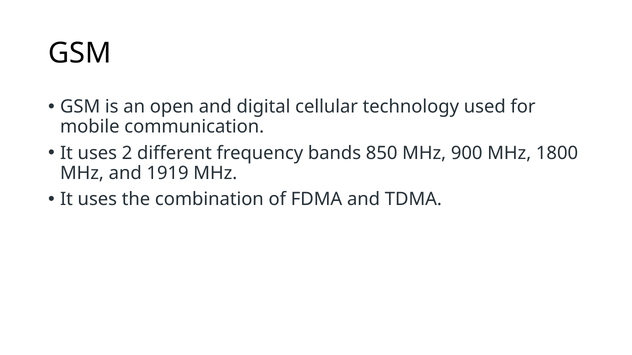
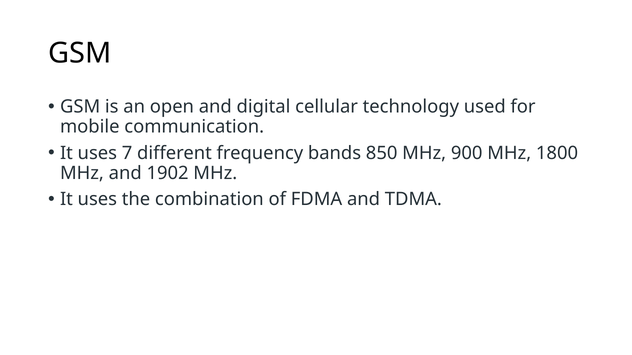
2: 2 -> 7 (127, 153)
1919: 1919 -> 1902 (168, 173)
